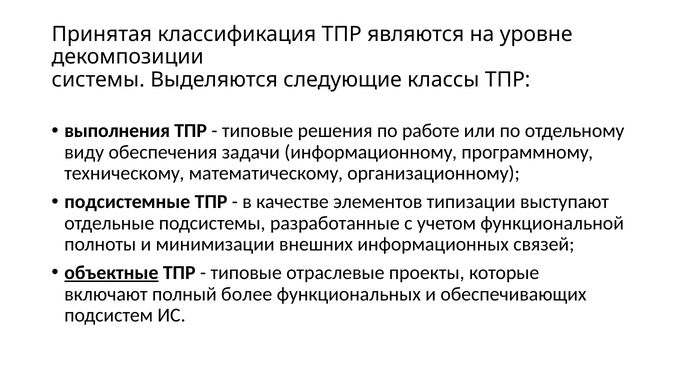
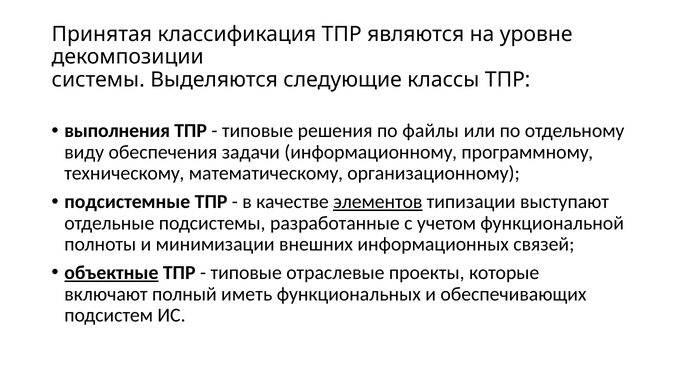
работе: работе -> файлы (431, 131)
элементов underline: none -> present (378, 202)
более: более -> иметь (247, 294)
